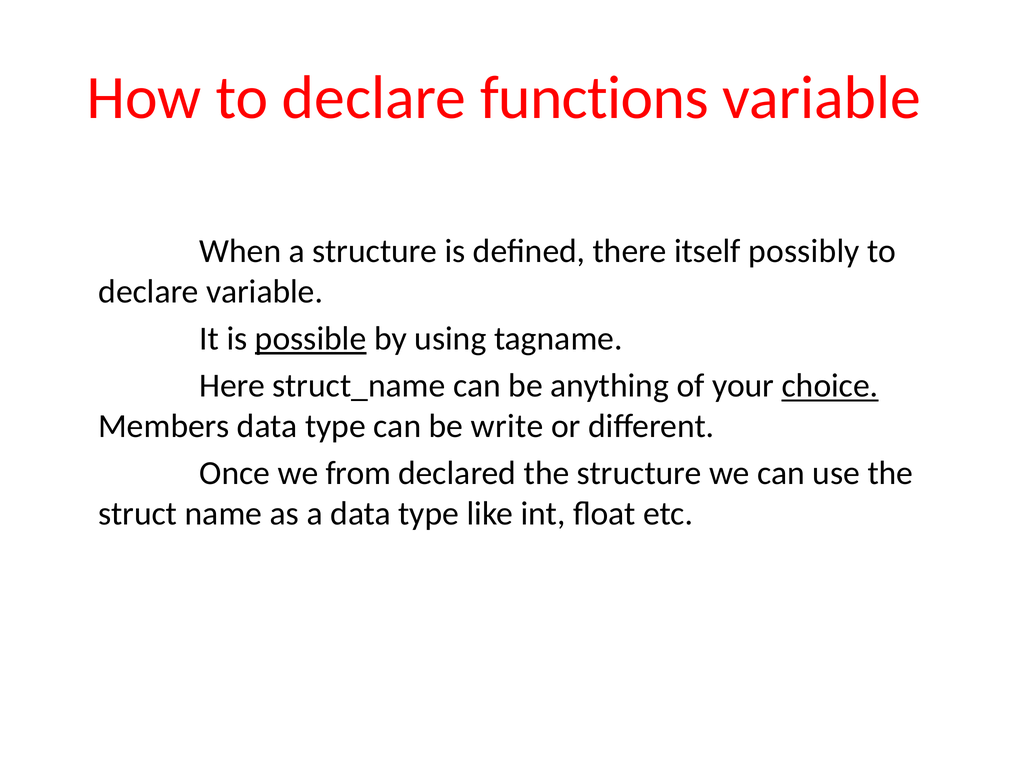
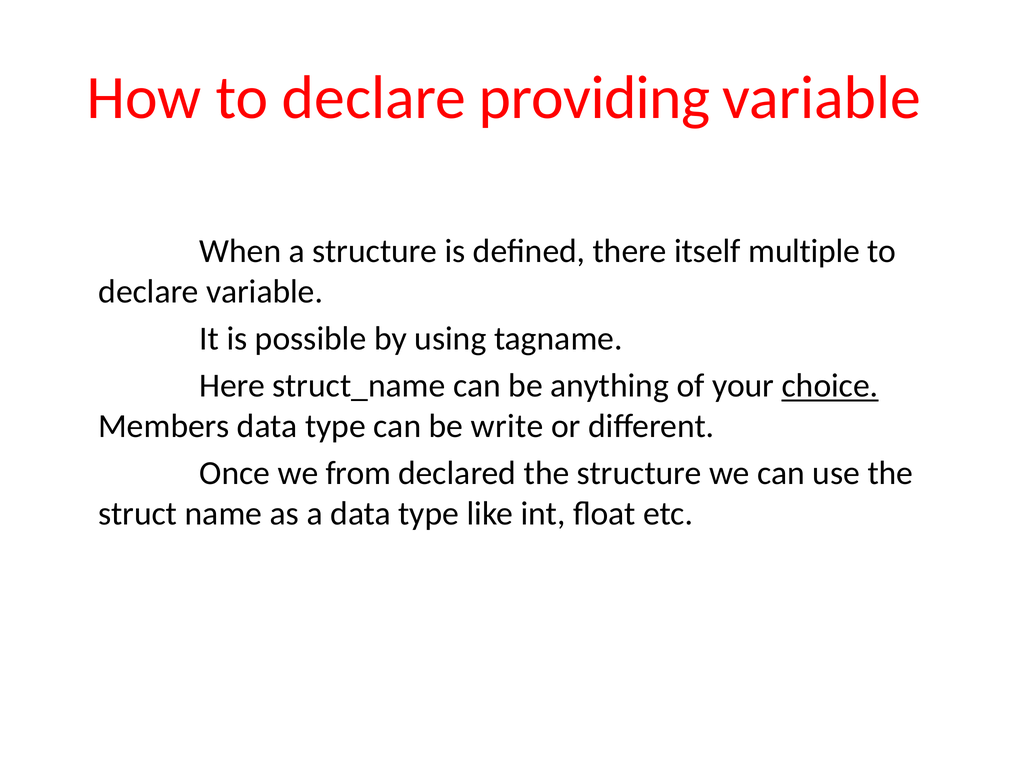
functions: functions -> providing (594, 98)
possibly: possibly -> multiple (804, 251)
possible underline: present -> none (311, 339)
